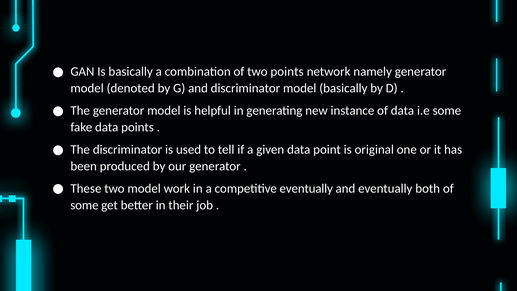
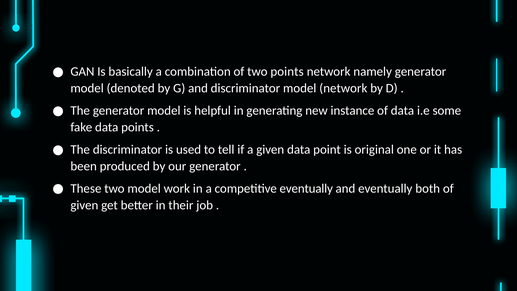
model basically: basically -> network (343, 88)
some: some -> given (84, 205)
